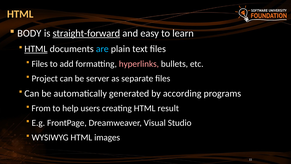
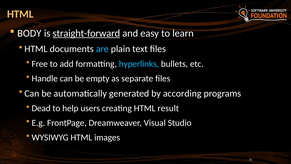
HTML underline: present -> none (36, 49)
Files: Files -> Free (40, 64)
hyperlinks colour: pink -> light blue (139, 64)
Project: Project -> Handle (45, 78)
server: server -> empty (98, 78)
From: From -> Dead (41, 108)
